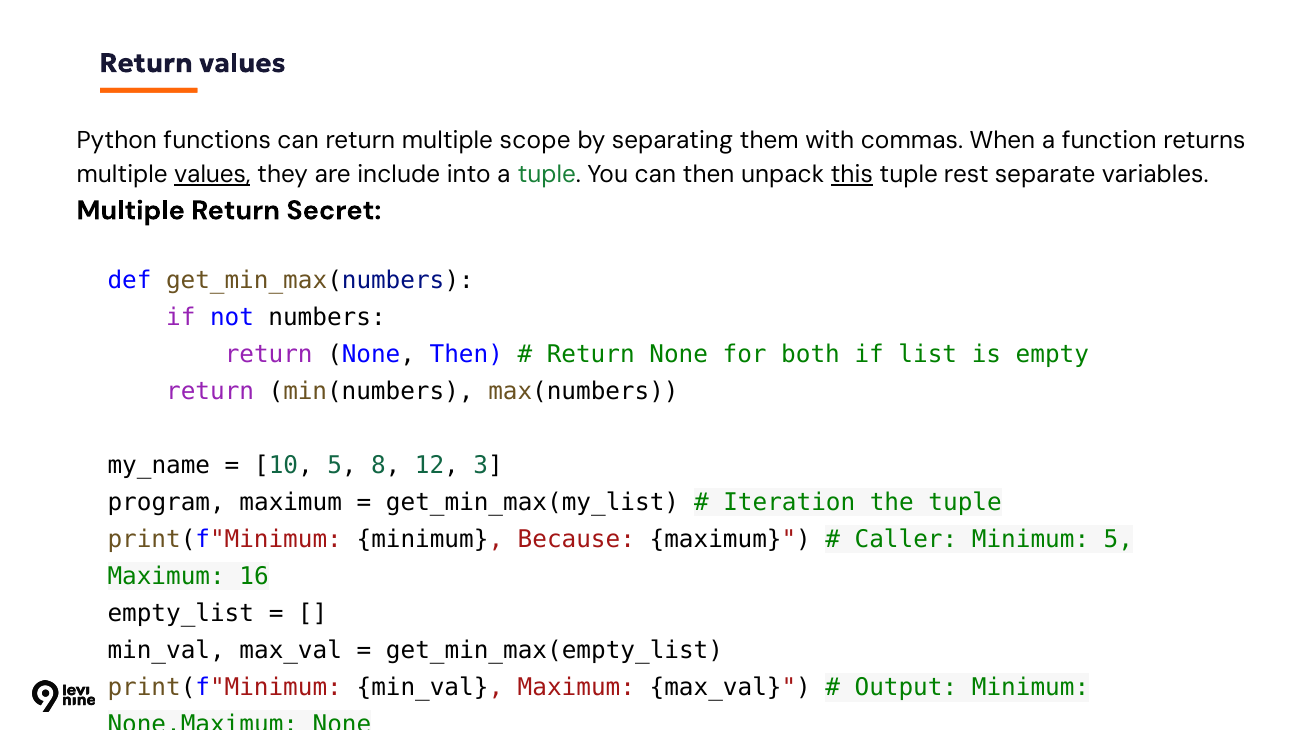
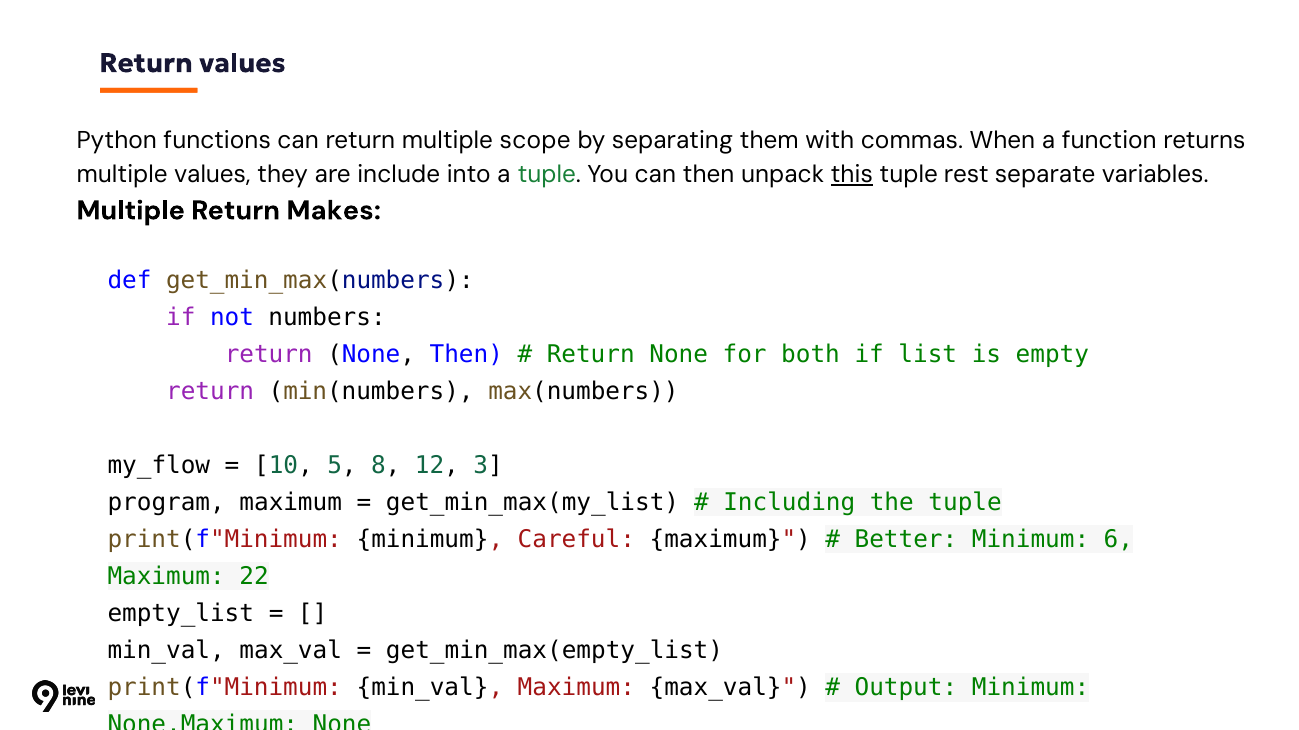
values underline: present -> none (212, 175)
Secret: Secret -> Makes (334, 211)
my_name: my_name -> my_flow (159, 466)
Iteration: Iteration -> Including (789, 503)
Because: Because -> Careful (576, 540)
Caller: Caller -> Better (906, 540)
Minimum 5: 5 -> 6 (1118, 540)
16: 16 -> 22 (254, 577)
